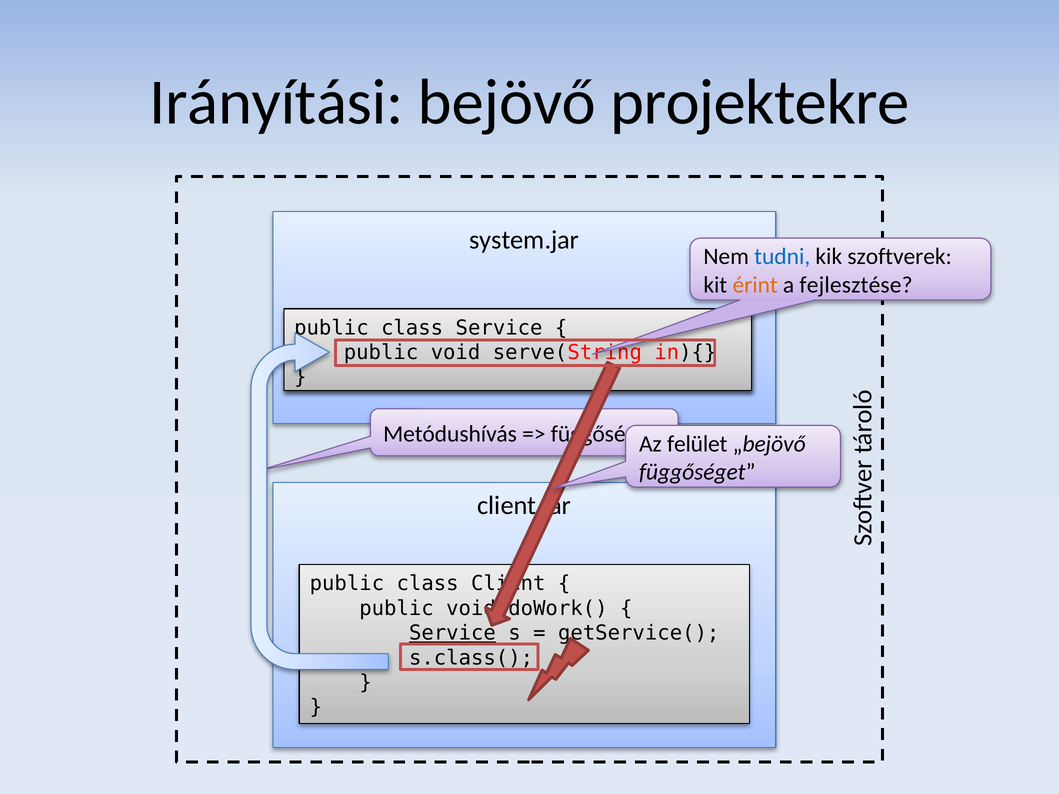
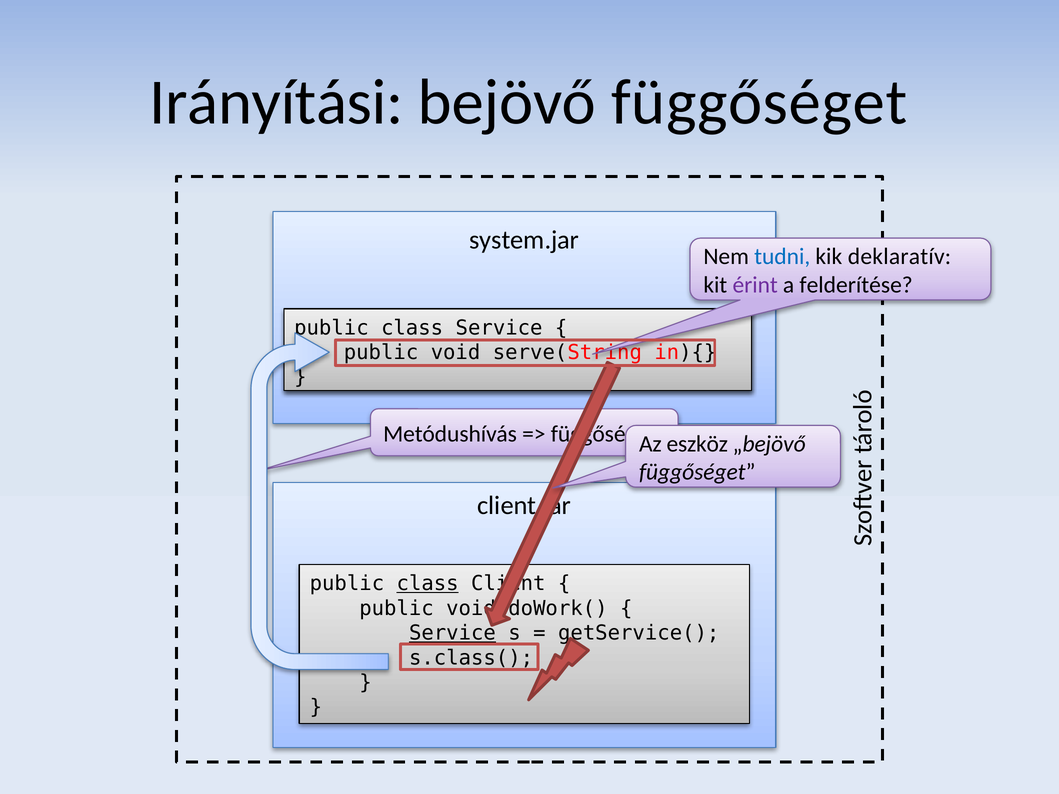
bejövő projektekre: projektekre -> függőséget (759, 103)
szoftverek: szoftverek -> deklaratív (900, 257)
érint colour: orange -> purple (755, 285)
fejlesztése: fejlesztése -> felderítése (856, 285)
felület: felület -> eszköz (697, 444)
class underline: none -> present (428, 584)
